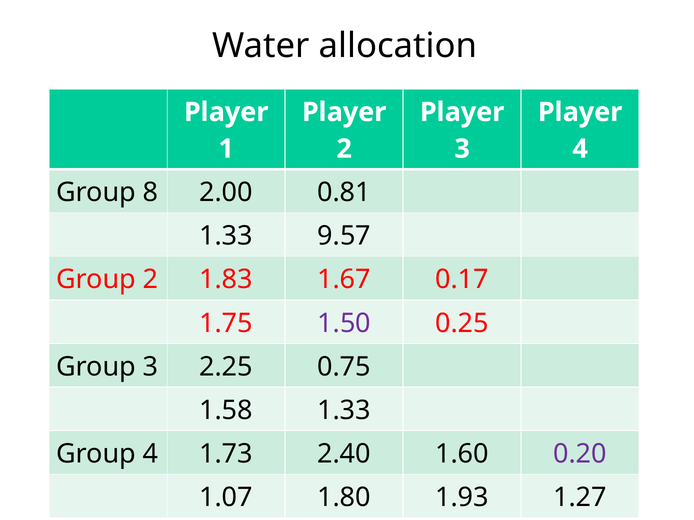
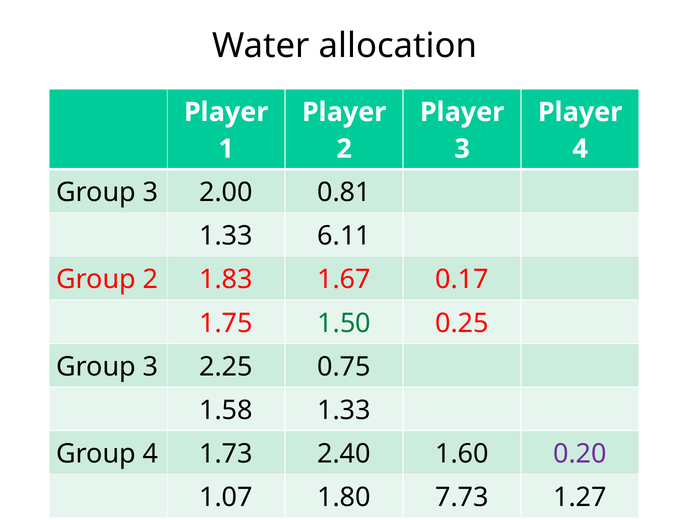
8: 8 -> 3 (151, 193)
9.57: 9.57 -> 6.11 (344, 236)
1.50 colour: purple -> green (344, 324)
1.93: 1.93 -> 7.73 (462, 498)
